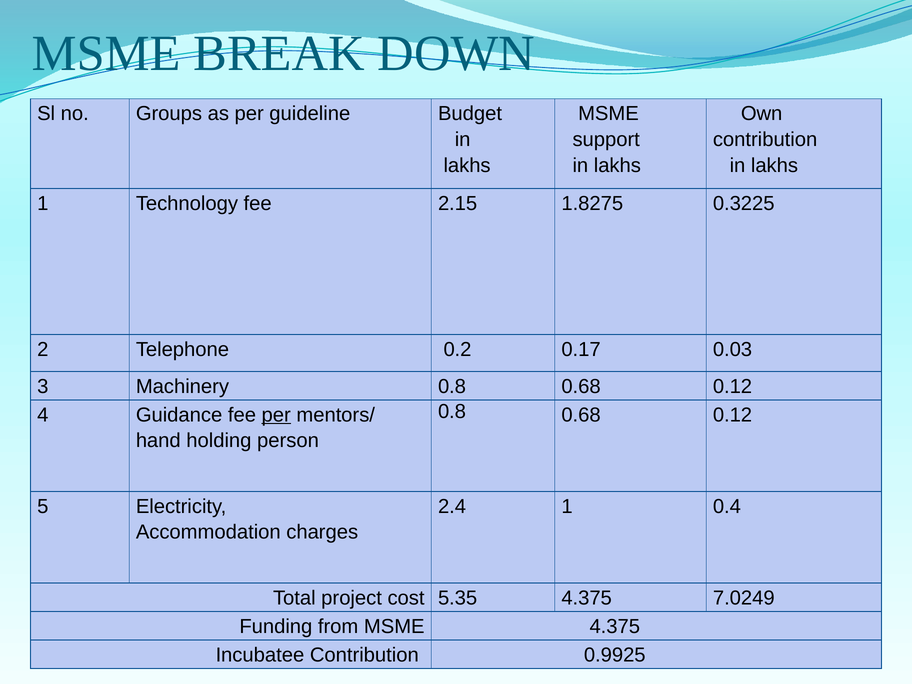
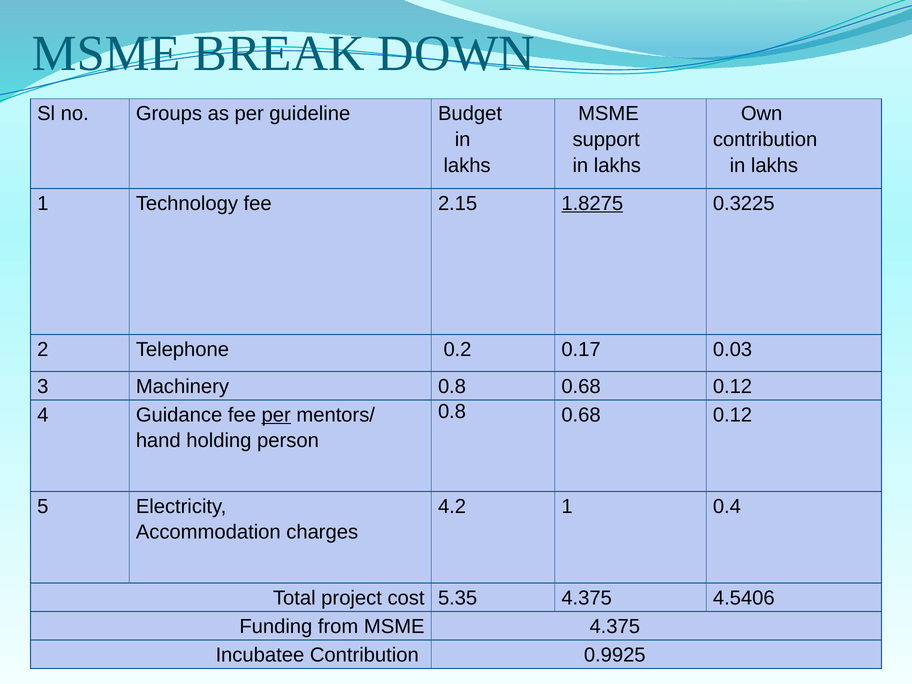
1.8275 underline: none -> present (592, 203)
2.4: 2.4 -> 4.2 (452, 506)
7.0249: 7.0249 -> 4.5406 (744, 598)
